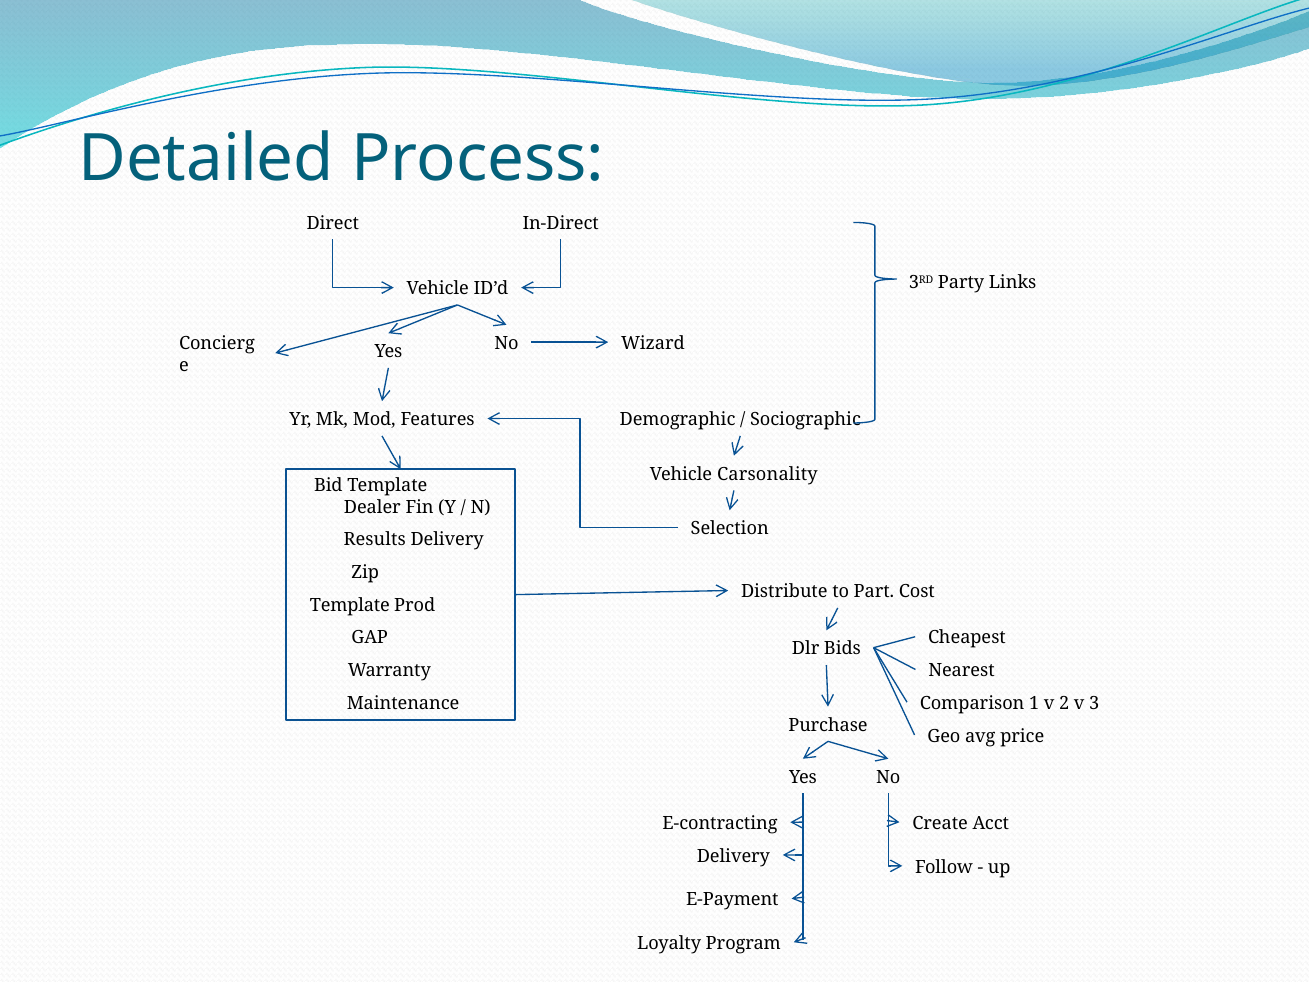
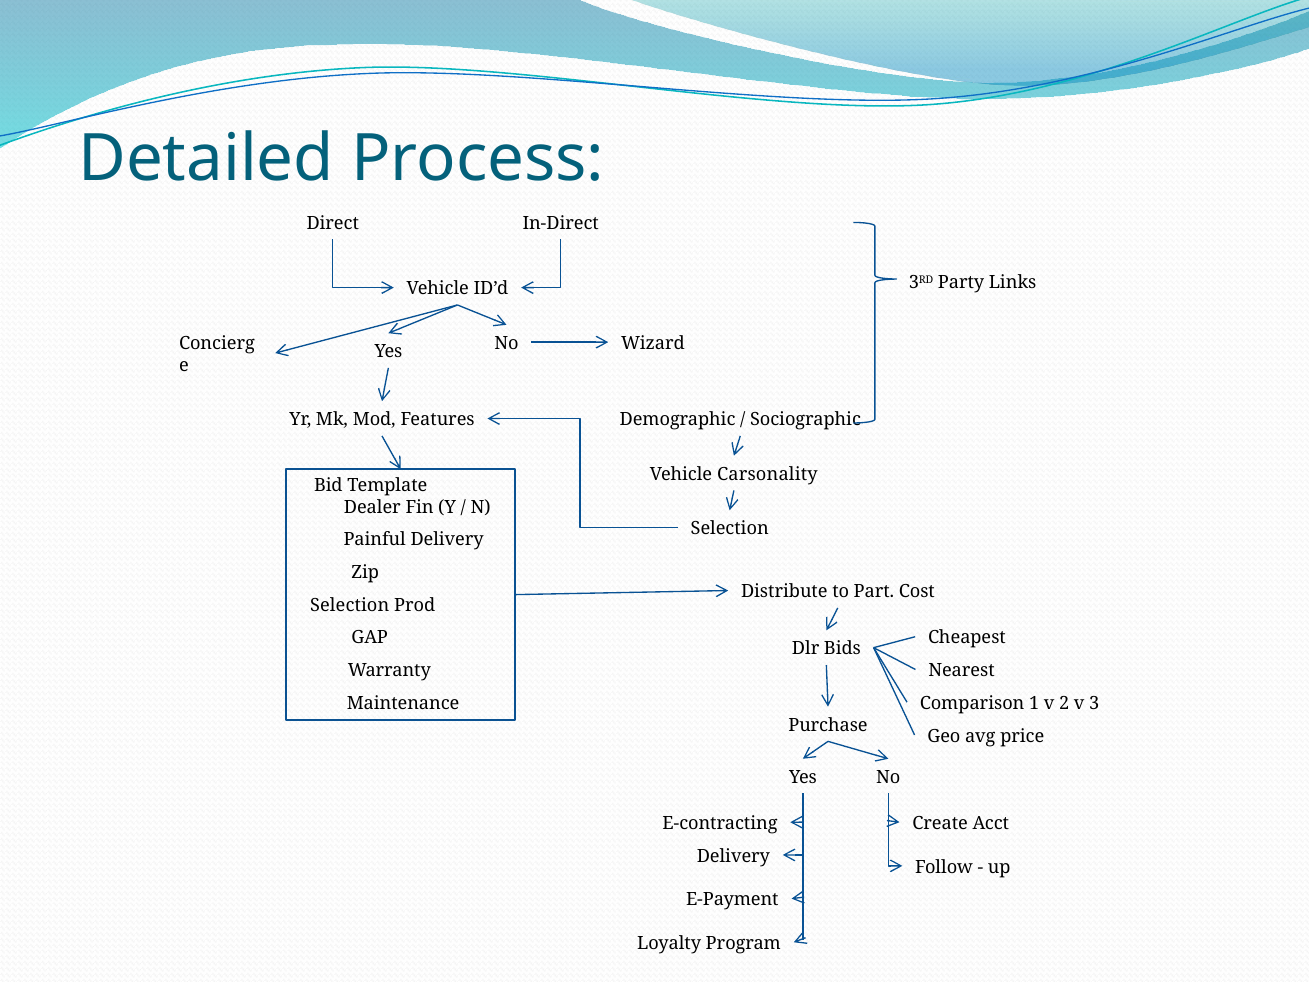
Results: Results -> Painful (375, 540)
Template: Template -> Selection (350, 605)
